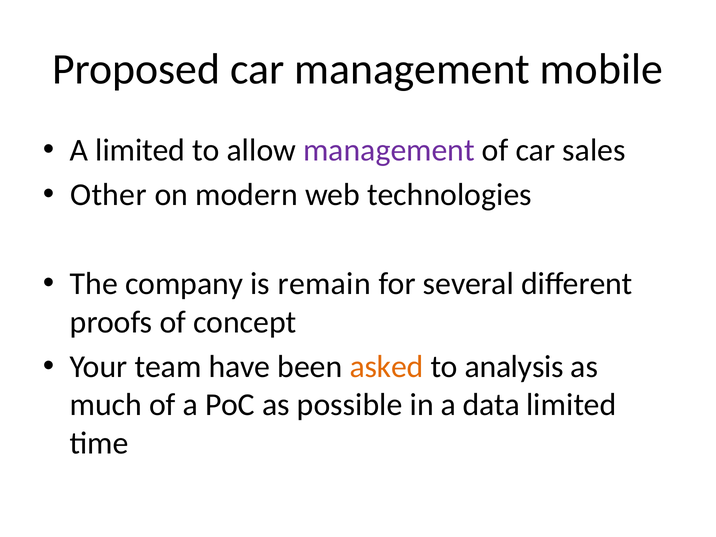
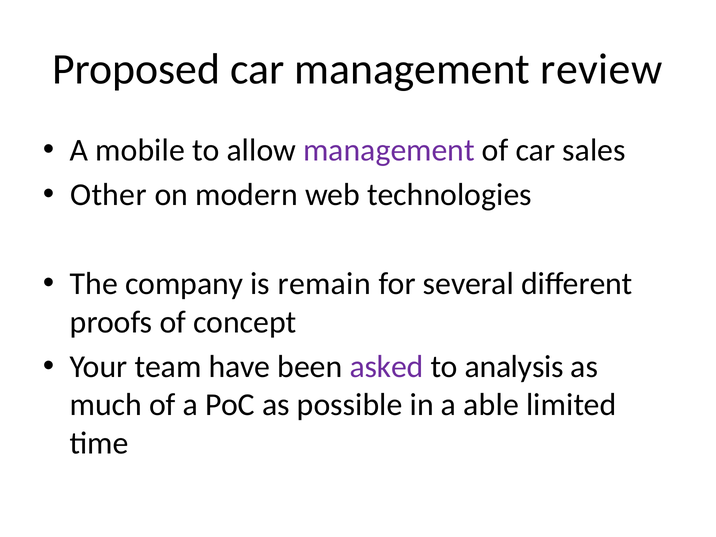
mobile: mobile -> review (601, 69)
A limited: limited -> mobile (140, 150)
asked colour: orange -> purple (387, 367)
data: data -> able (491, 405)
